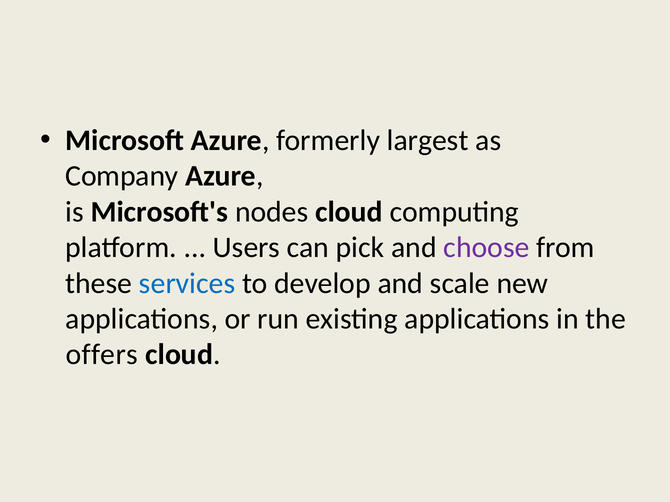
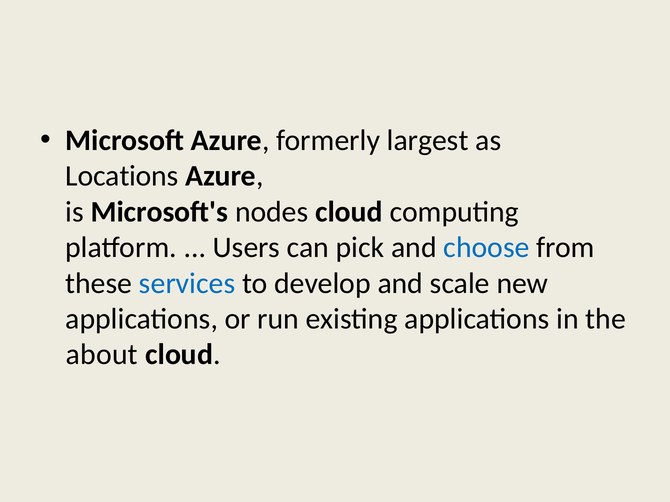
Company: Company -> Locations (122, 176)
choose colour: purple -> blue (486, 248)
offers: offers -> about (102, 355)
